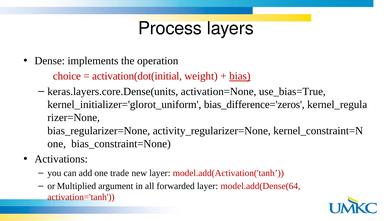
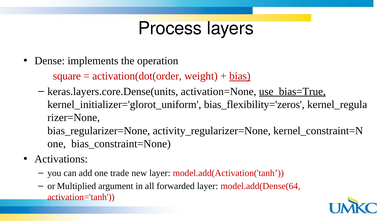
choice: choice -> square (67, 76)
activation(dot(initial: activation(dot(initial -> activation(dot(order (137, 76)
use_bias=True underline: none -> present (292, 91)
bias_difference='zeros: bias_difference='zeros -> bias_flexibility='zeros (254, 104)
